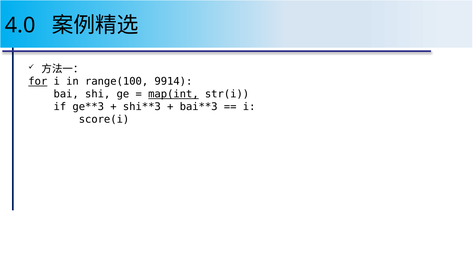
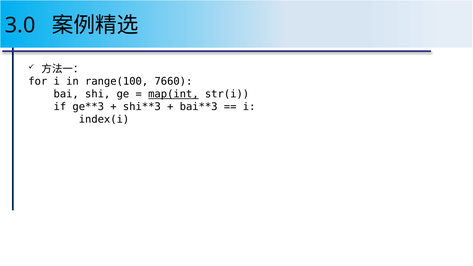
4.0: 4.0 -> 3.0 (20, 26)
for underline: present -> none (38, 82)
9914: 9914 -> 7660 (173, 82)
score(i: score(i -> index(i (104, 119)
